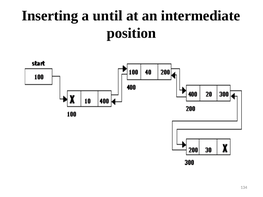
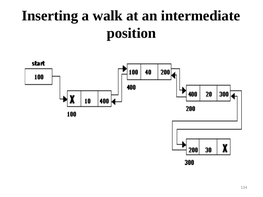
until: until -> walk (108, 16)
